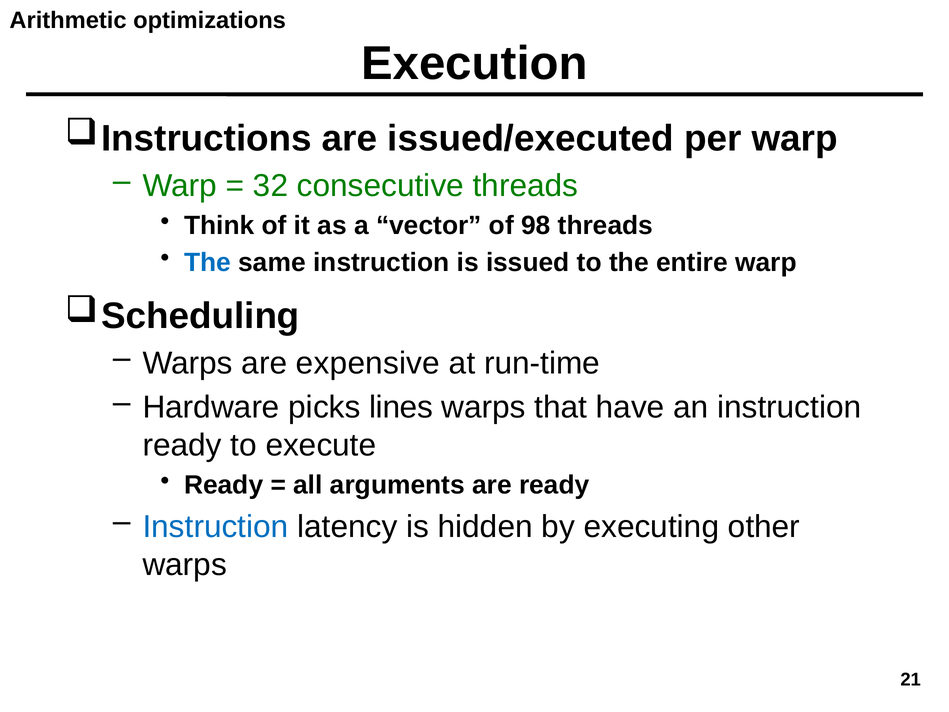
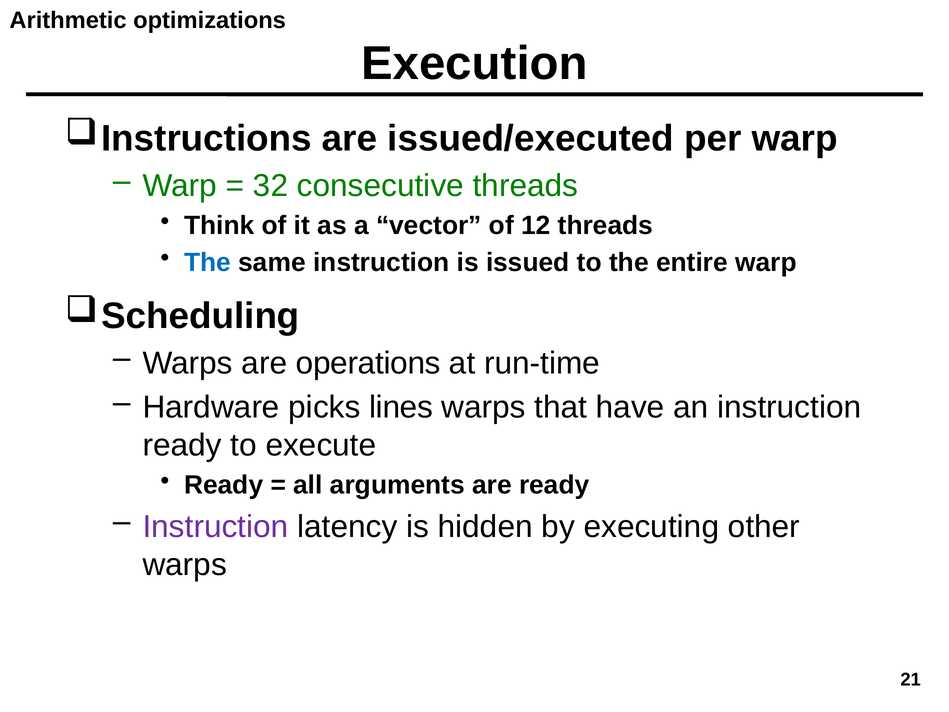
98: 98 -> 12 (536, 226)
expensive: expensive -> operations (368, 363)
Instruction colour: blue -> purple (216, 526)
